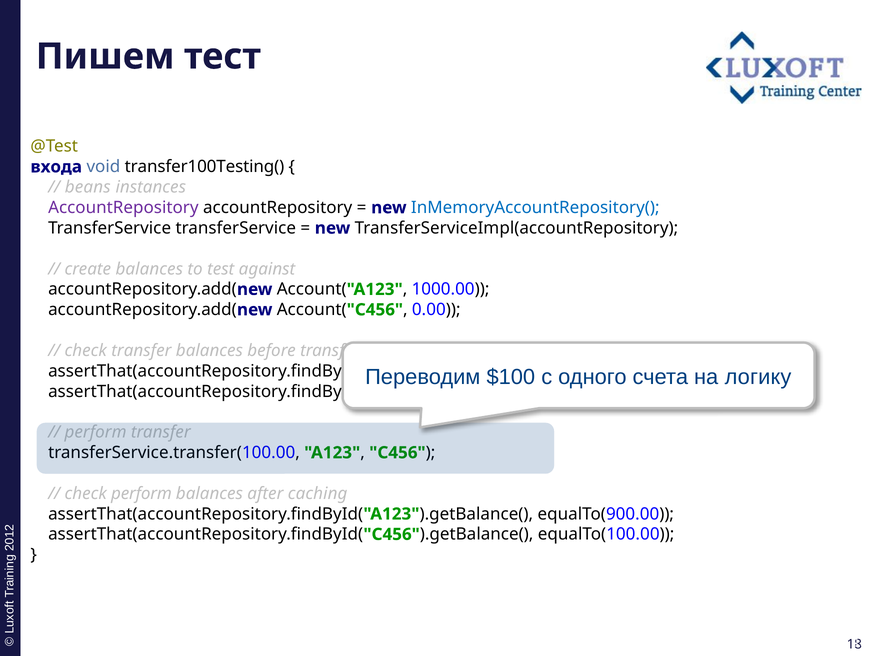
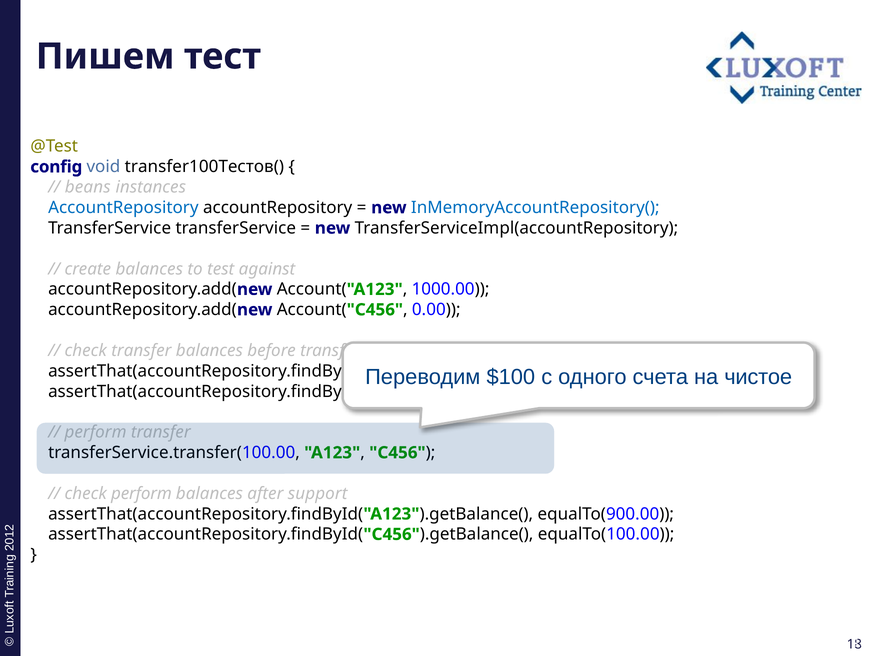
входа: входа -> config (56, 167)
transfer100Testing(: transfer100Testing( -> transfer100Тестов( (204, 167)
AccountRepository colour: purple -> blue (123, 208)
логику: логику -> чистое (758, 377)
caching: caching -> support (318, 494)
